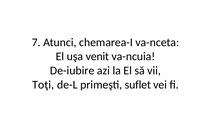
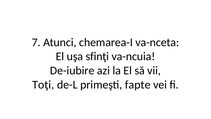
venit: venit -> sfinţi (97, 56)
suflet: suflet -> fapte (138, 84)
